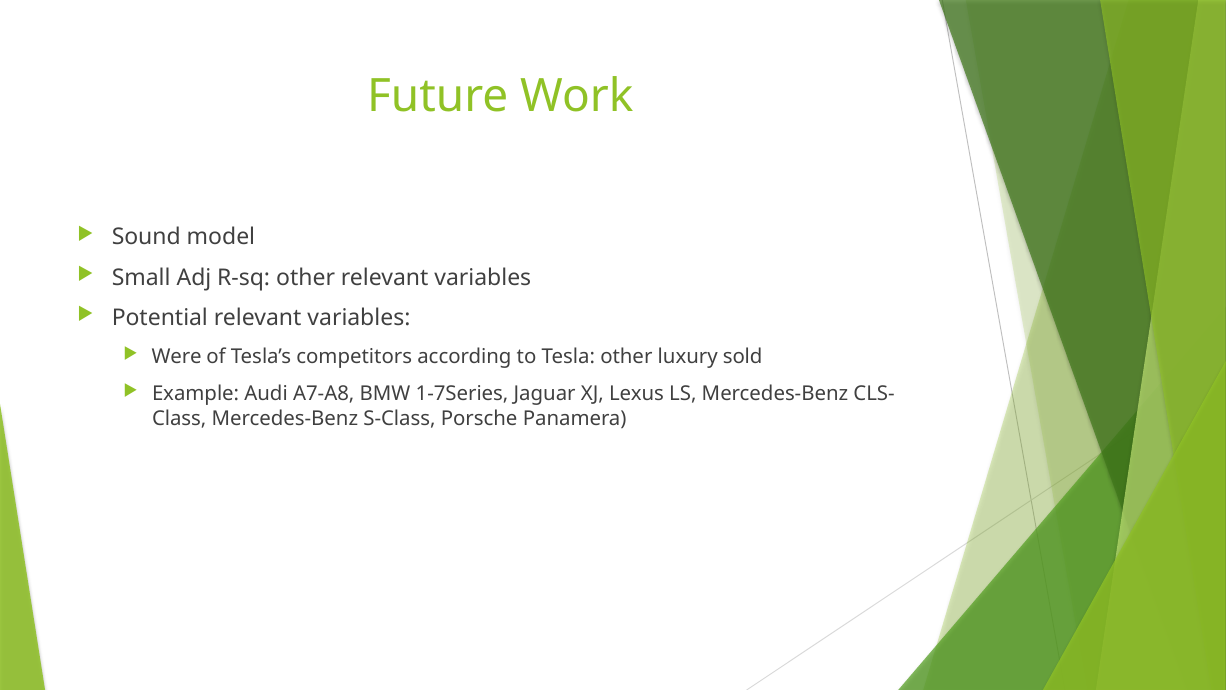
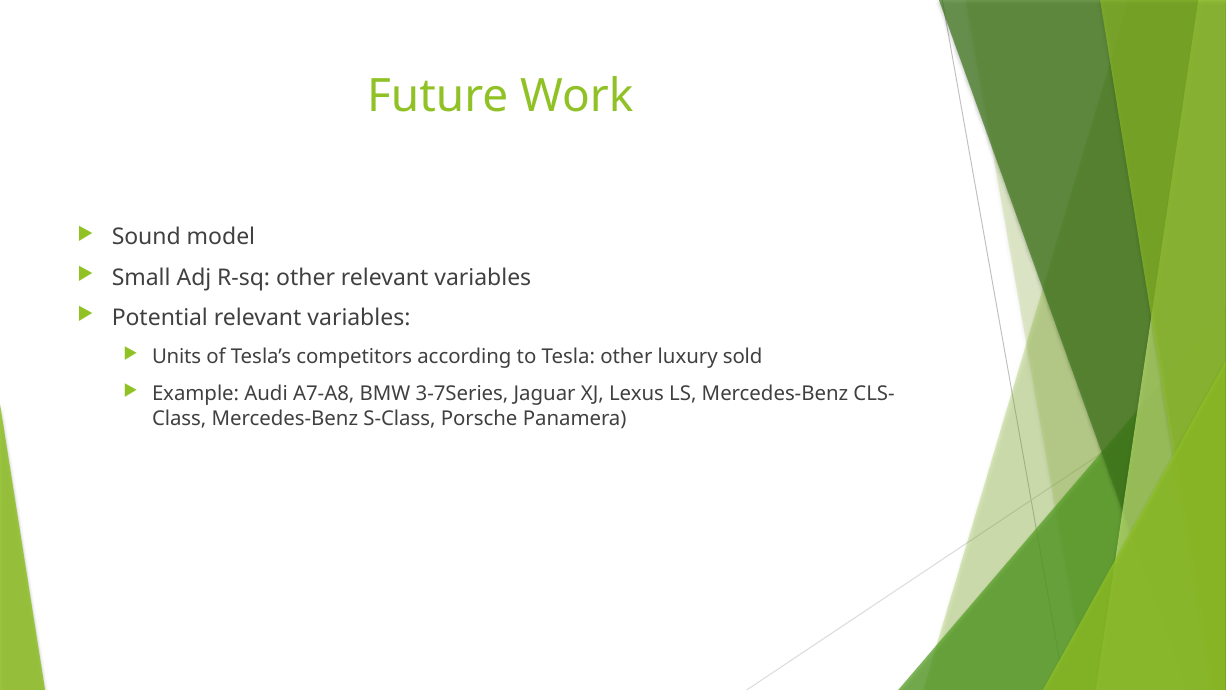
Were: Were -> Units (177, 357)
1-7Series: 1-7Series -> 3-7Series (462, 394)
